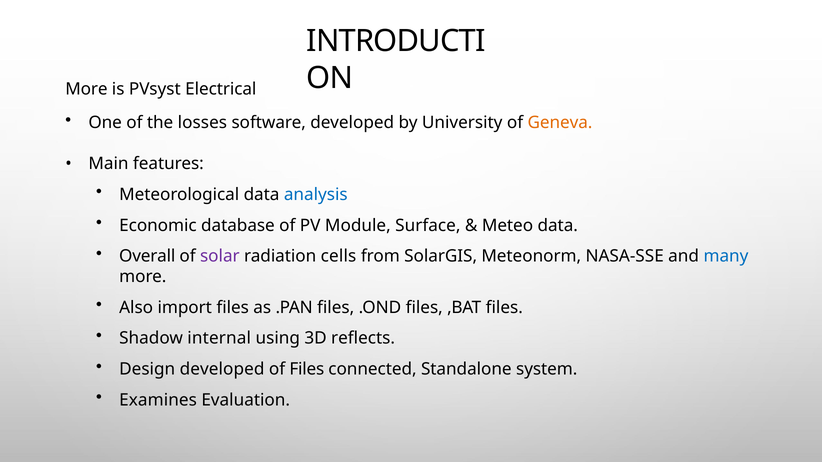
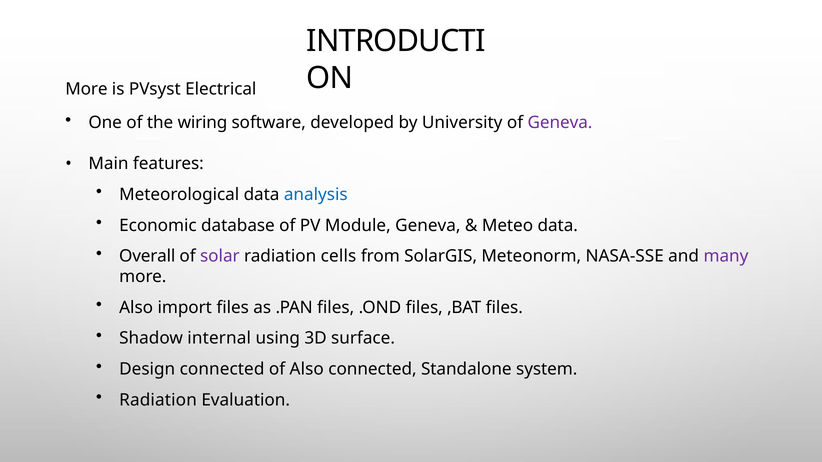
losses: losses -> wiring (202, 123)
Geneva colour: orange -> purple (560, 123)
Module Surface: Surface -> Geneva (428, 226)
many colour: blue -> purple (726, 256)
reflects: reflects -> surface (363, 339)
Design developed: developed -> connected (222, 369)
of Files: Files -> Also (307, 369)
Examines: Examines -> Radiation (158, 400)
